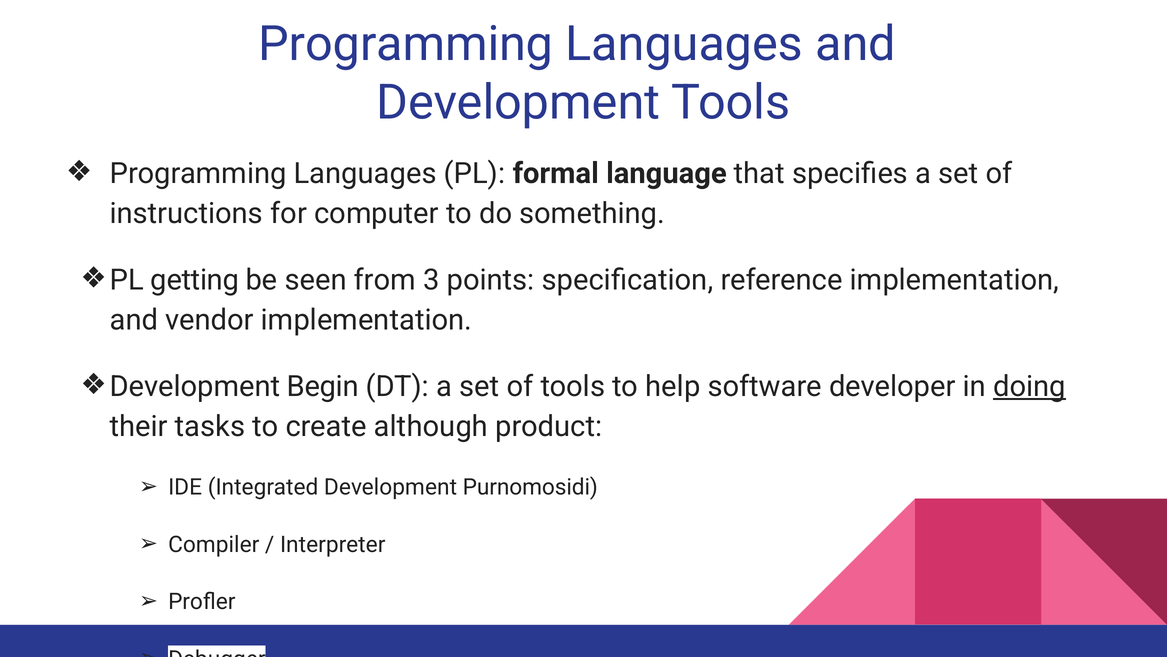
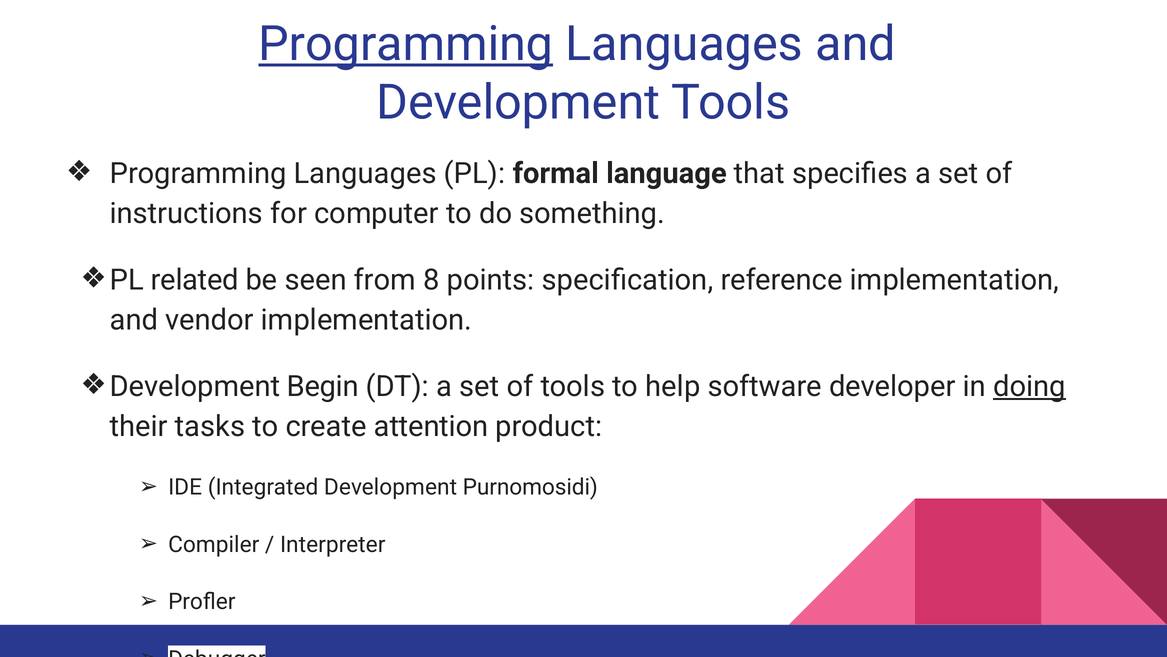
Programming underline: none -> present (406, 44)
getting: getting -> related (195, 280)
3: 3 -> 8 (431, 280)
although: although -> attention (431, 426)
